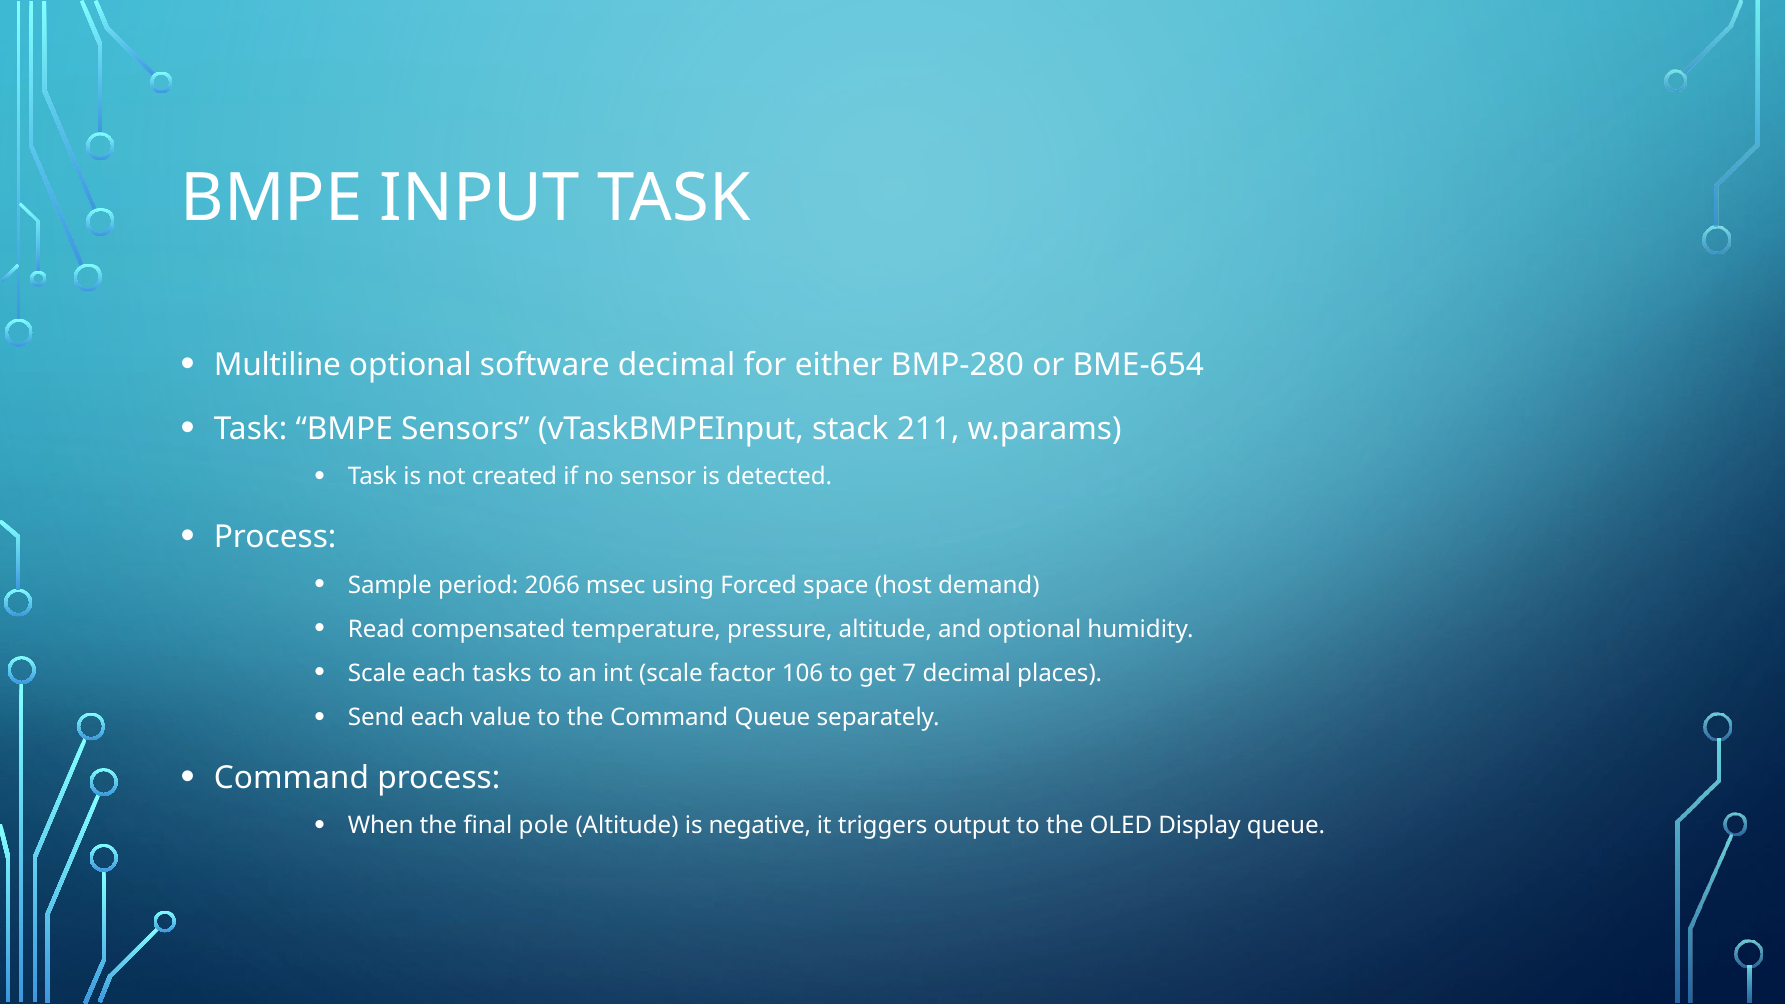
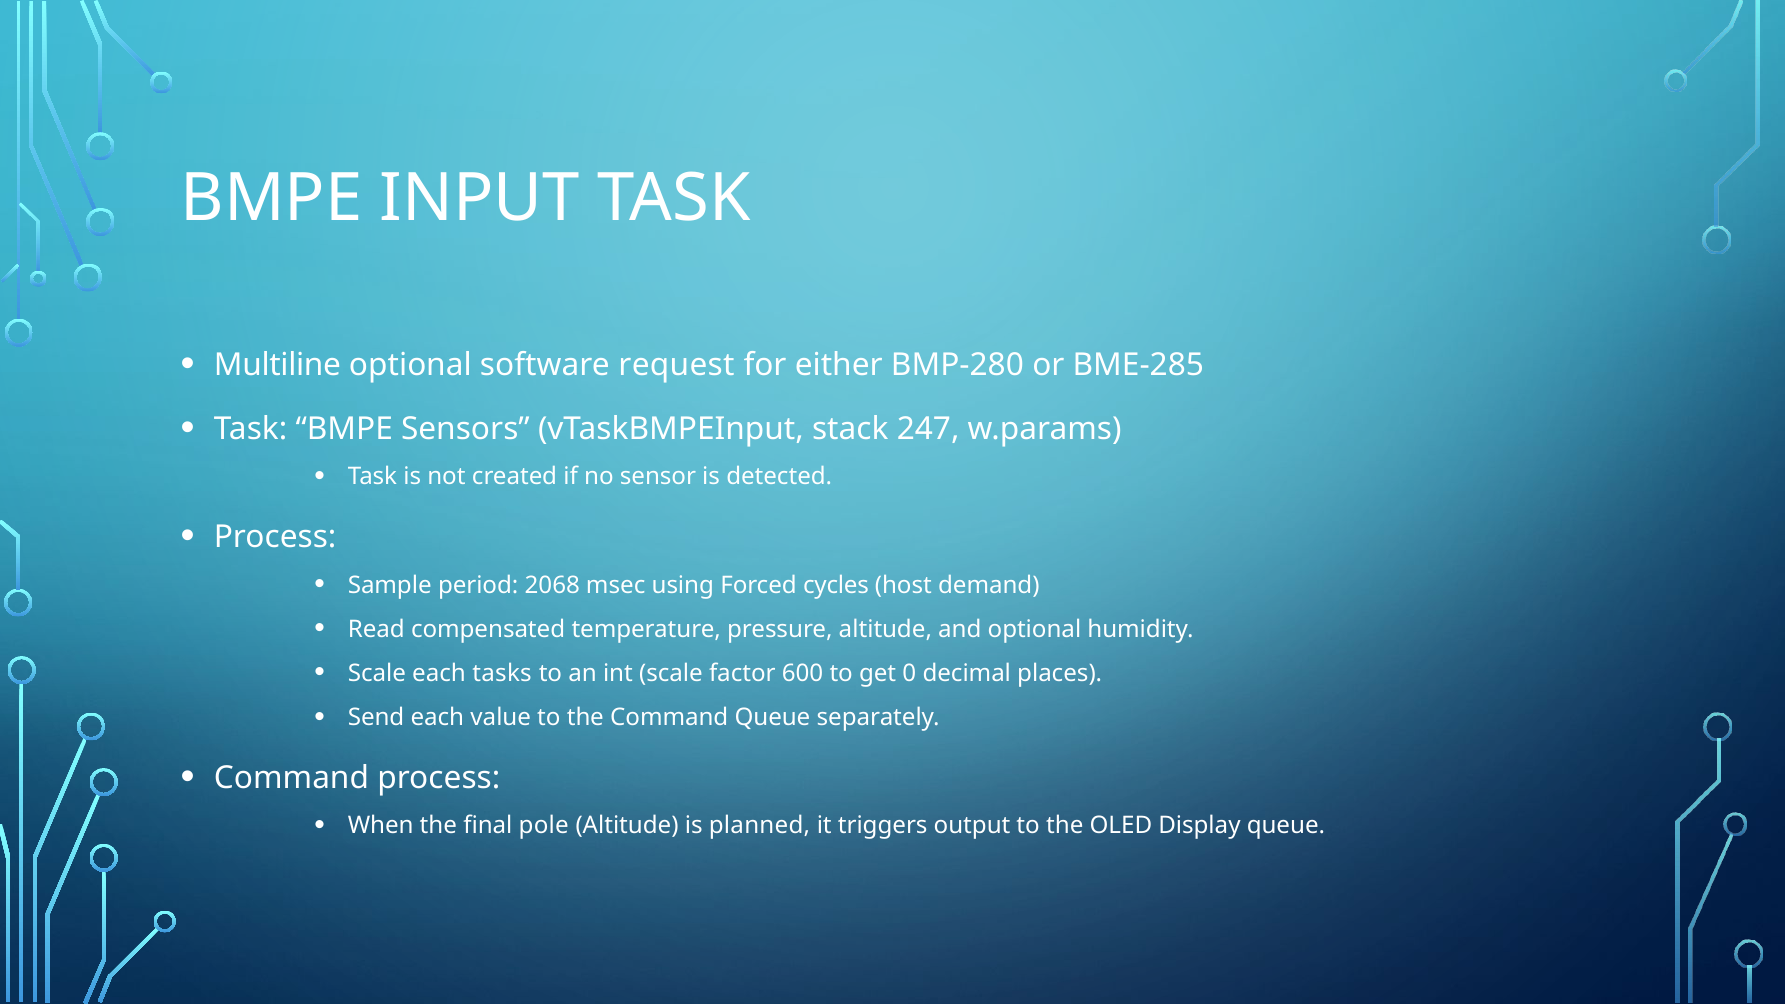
software decimal: decimal -> request (677, 365)
BME-654: BME-654 -> BME-285 (1138, 365)
211: 211 -> 247 (928, 429)
2066: 2066 -> 2068 (552, 585)
space: space -> cycles (836, 585)
106: 106 -> 600 (803, 674)
7: 7 -> 0 (909, 674)
negative: negative -> planned (760, 826)
